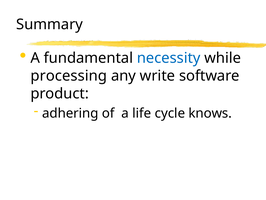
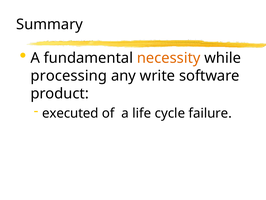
necessity colour: blue -> orange (169, 58)
adhering: adhering -> executed (70, 113)
knows: knows -> failure (210, 113)
